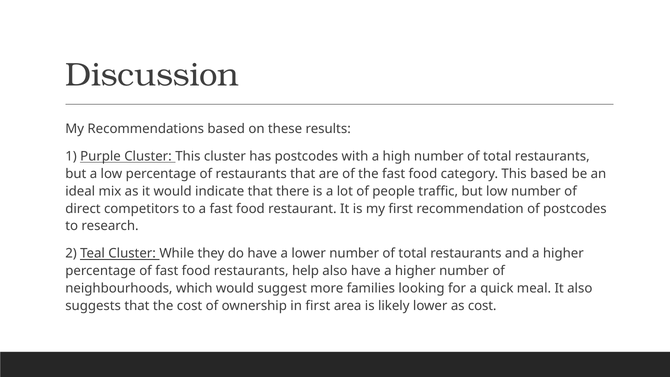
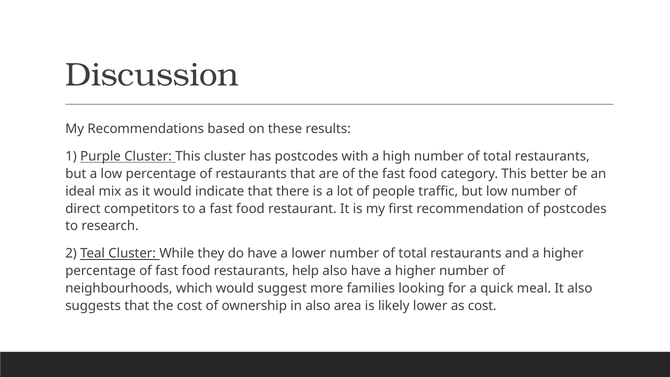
This based: based -> better (549, 174)
in first: first -> also (318, 306)
